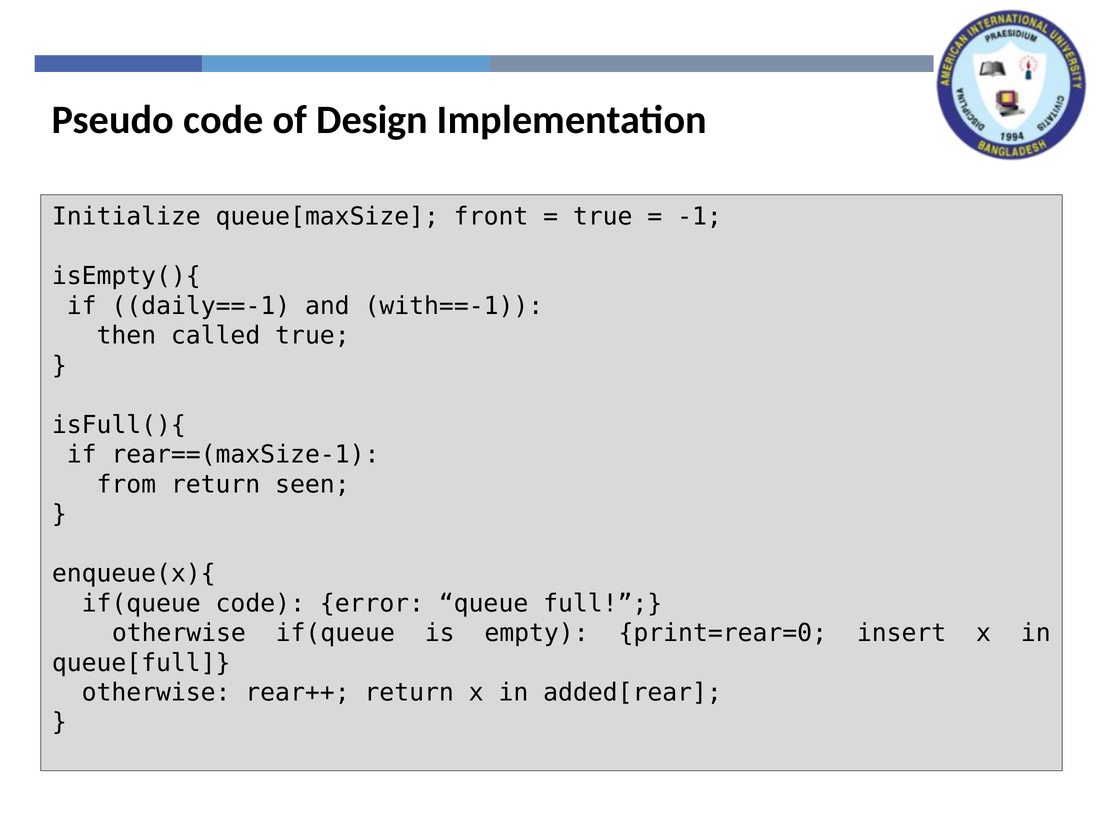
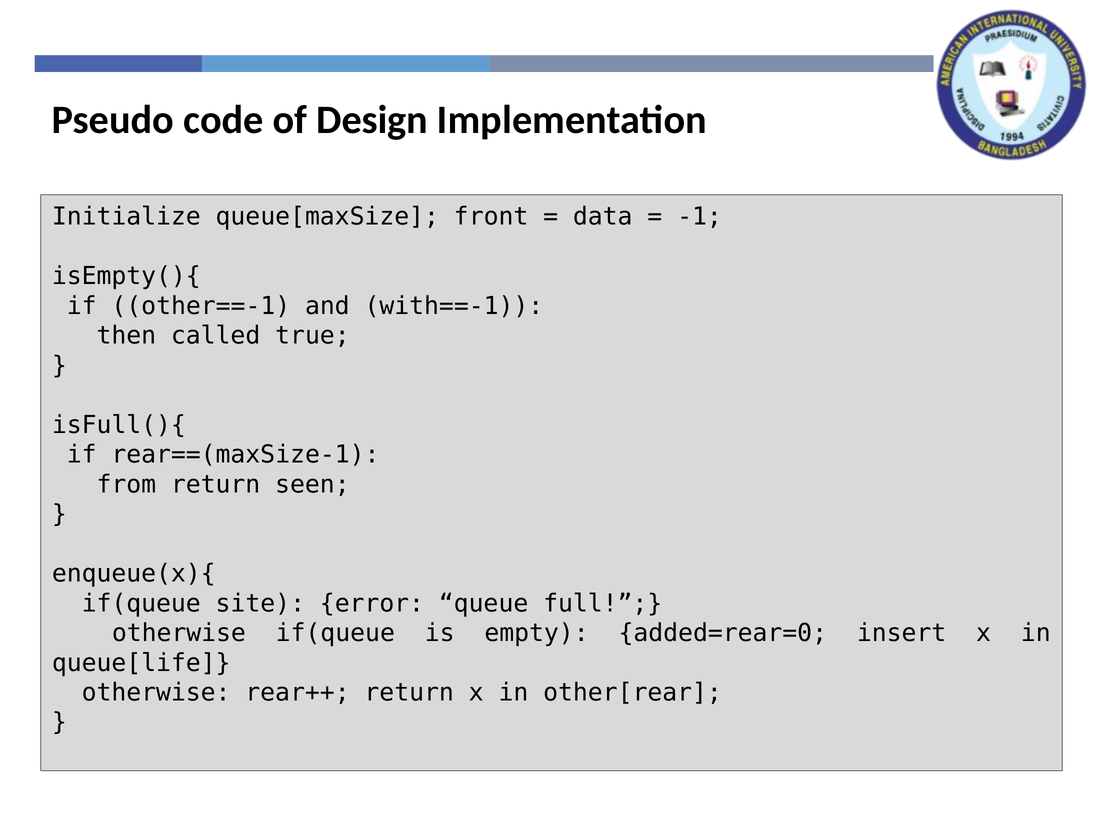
true: true -> data (603, 217)
daily==-1: daily==-1 -> other==-1 (201, 306)
if(queue code: code -> site (260, 603)
print=rear=0: print=rear=0 -> added=rear=0 (723, 633)
queue[full: queue[full -> queue[life (141, 663)
added[rear: added[rear -> other[rear (633, 693)
